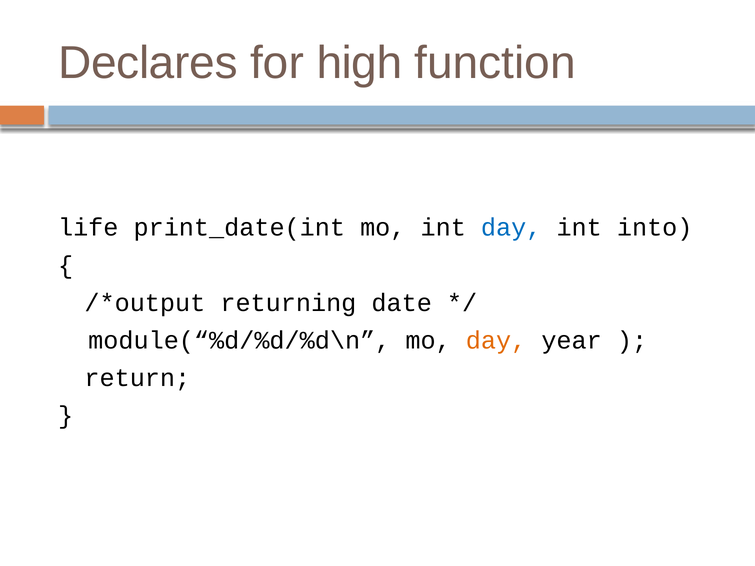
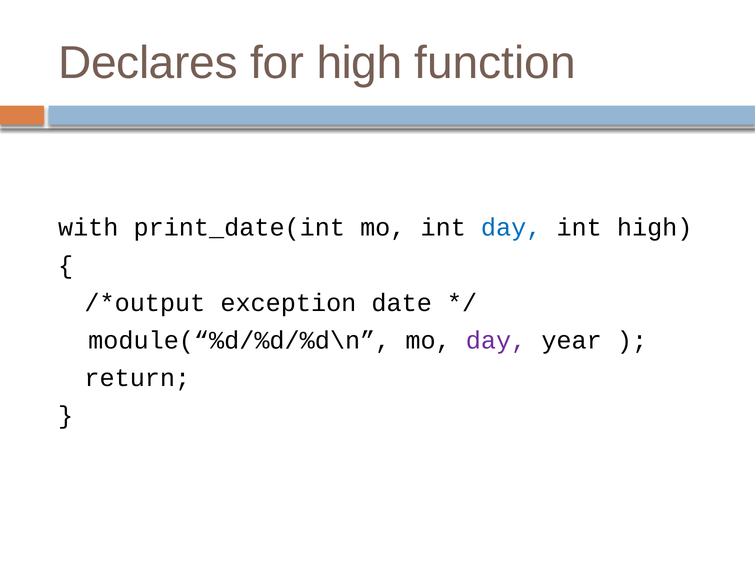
life: life -> with (88, 228)
int into: into -> high (655, 228)
returning: returning -> exception (288, 303)
day colour: orange -> purple (496, 340)
